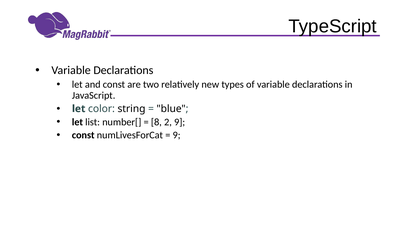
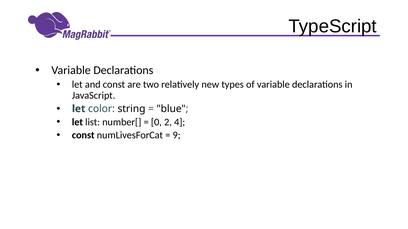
8: 8 -> 0 (156, 122)
2 9: 9 -> 4 (180, 122)
